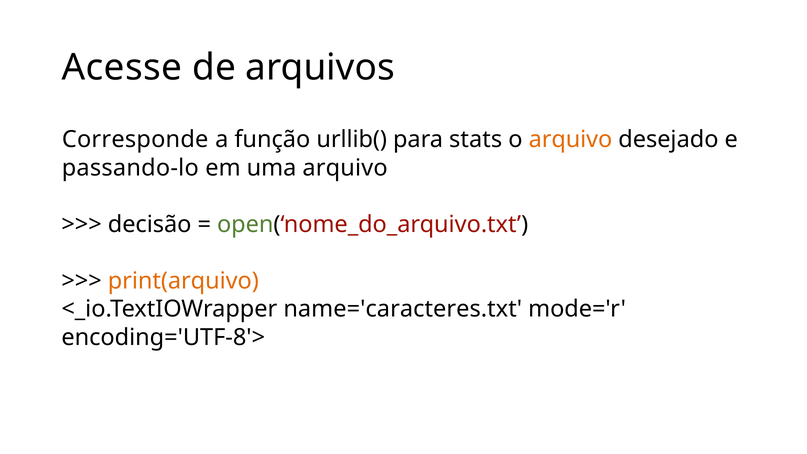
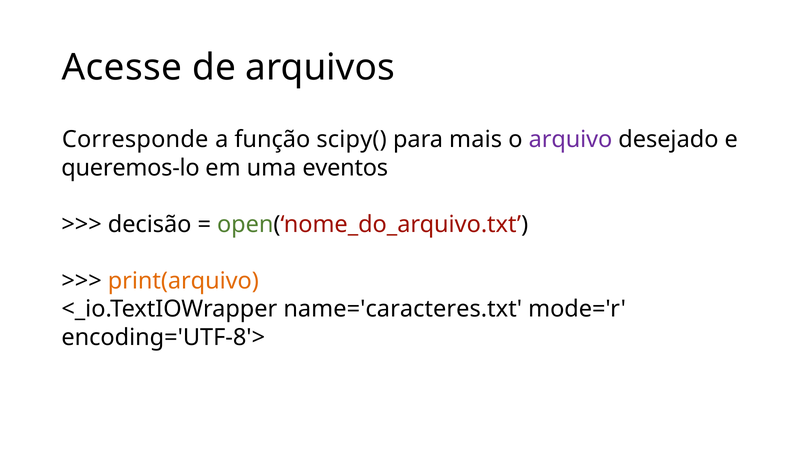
urllib(: urllib( -> scipy( (352, 140)
stats: stats -> mais (476, 140)
arquivo colour: orange -> purple (570, 140)
passando-lo: passando-lo -> queremos-lo (131, 168)
uma arquivo: arquivo -> eventos (345, 168)
